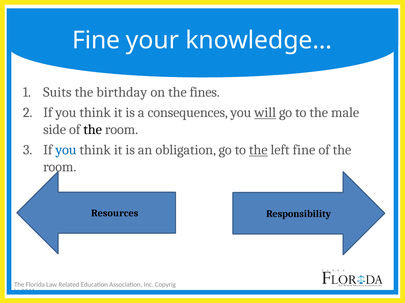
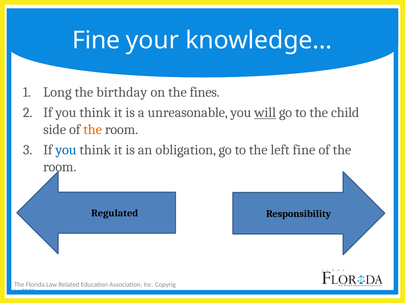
Suits: Suits -> Long (57, 92)
consequences: consequences -> unreasonable (188, 113)
male: male -> child (345, 113)
the colour: black -> orange (93, 130)
the underline: present -> none (258, 150)
Resources: Resources -> Regulated (115, 214)
